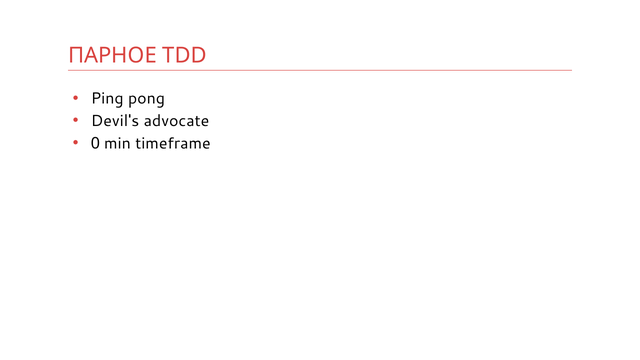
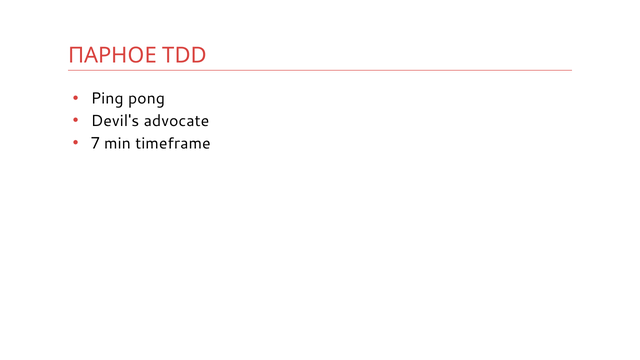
0: 0 -> 7 (95, 143)
